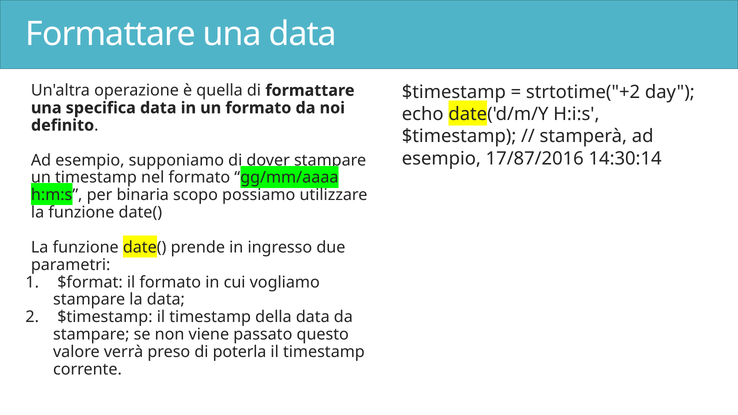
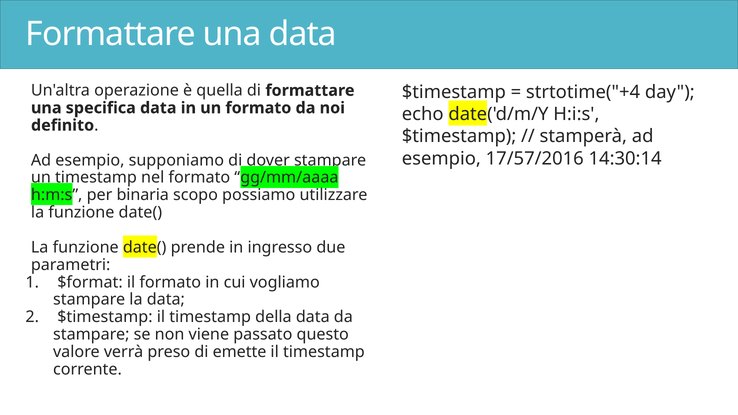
strtotime("+2: strtotime("+2 -> strtotime("+4 (583, 92)
17/87/2016: 17/87/2016 -> 17/57/2016 (535, 158)
poterla: poterla -> emette (240, 352)
